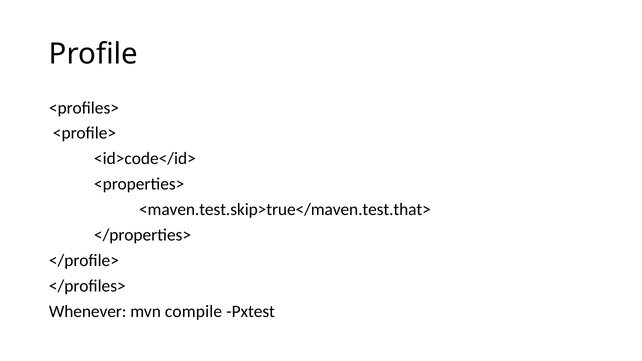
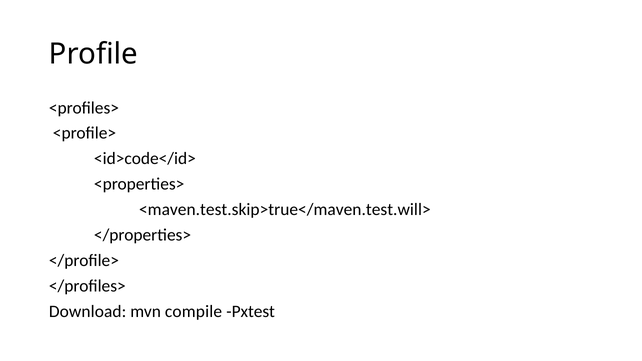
<maven.test.skip>true</maven.test.that>: <maven.test.skip>true</maven.test.that> -> <maven.test.skip>true</maven.test.will> (285, 210)
Whenever: Whenever -> Download (88, 311)
